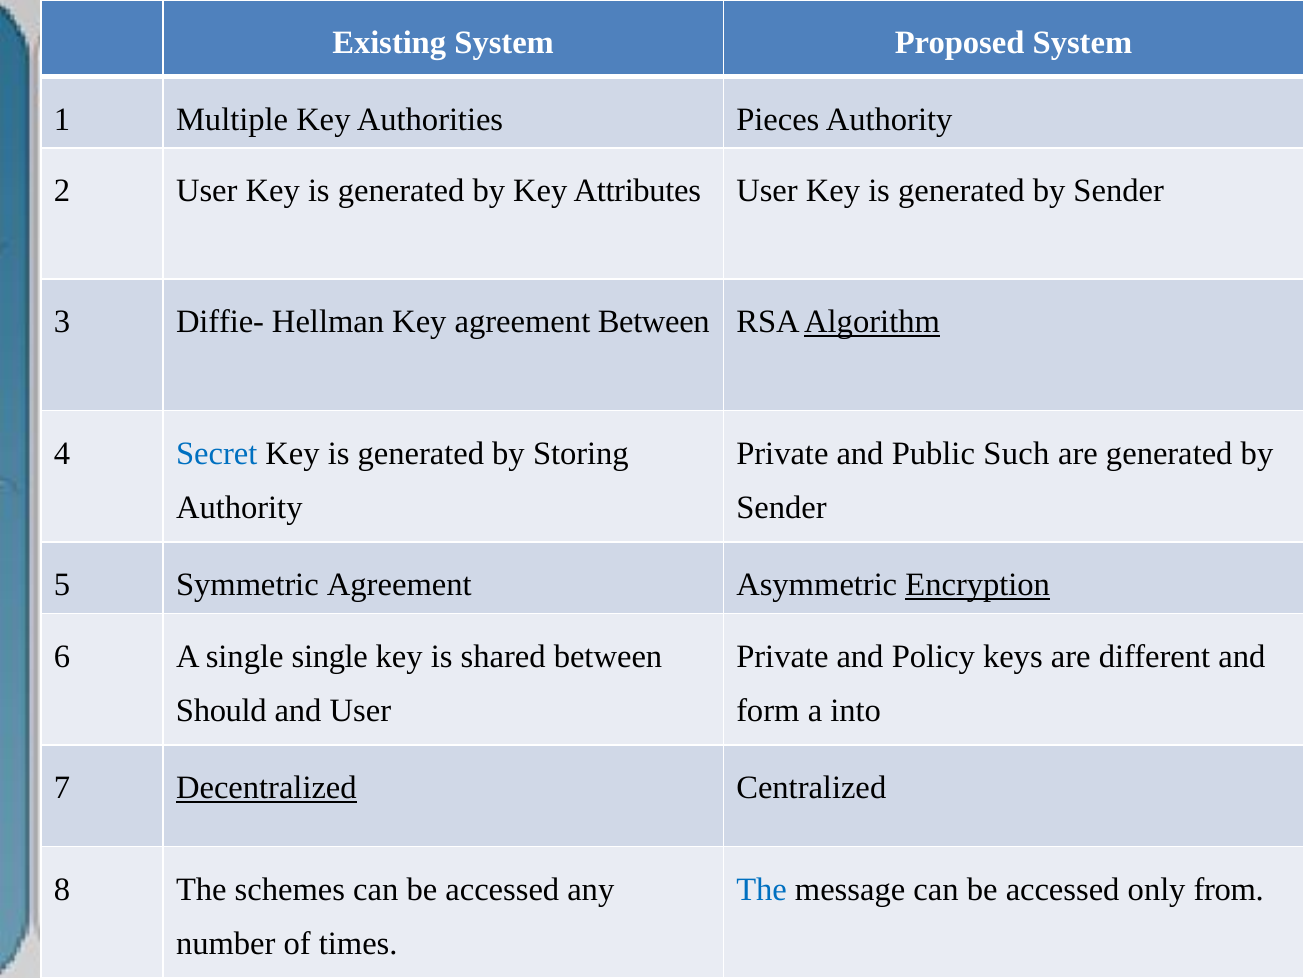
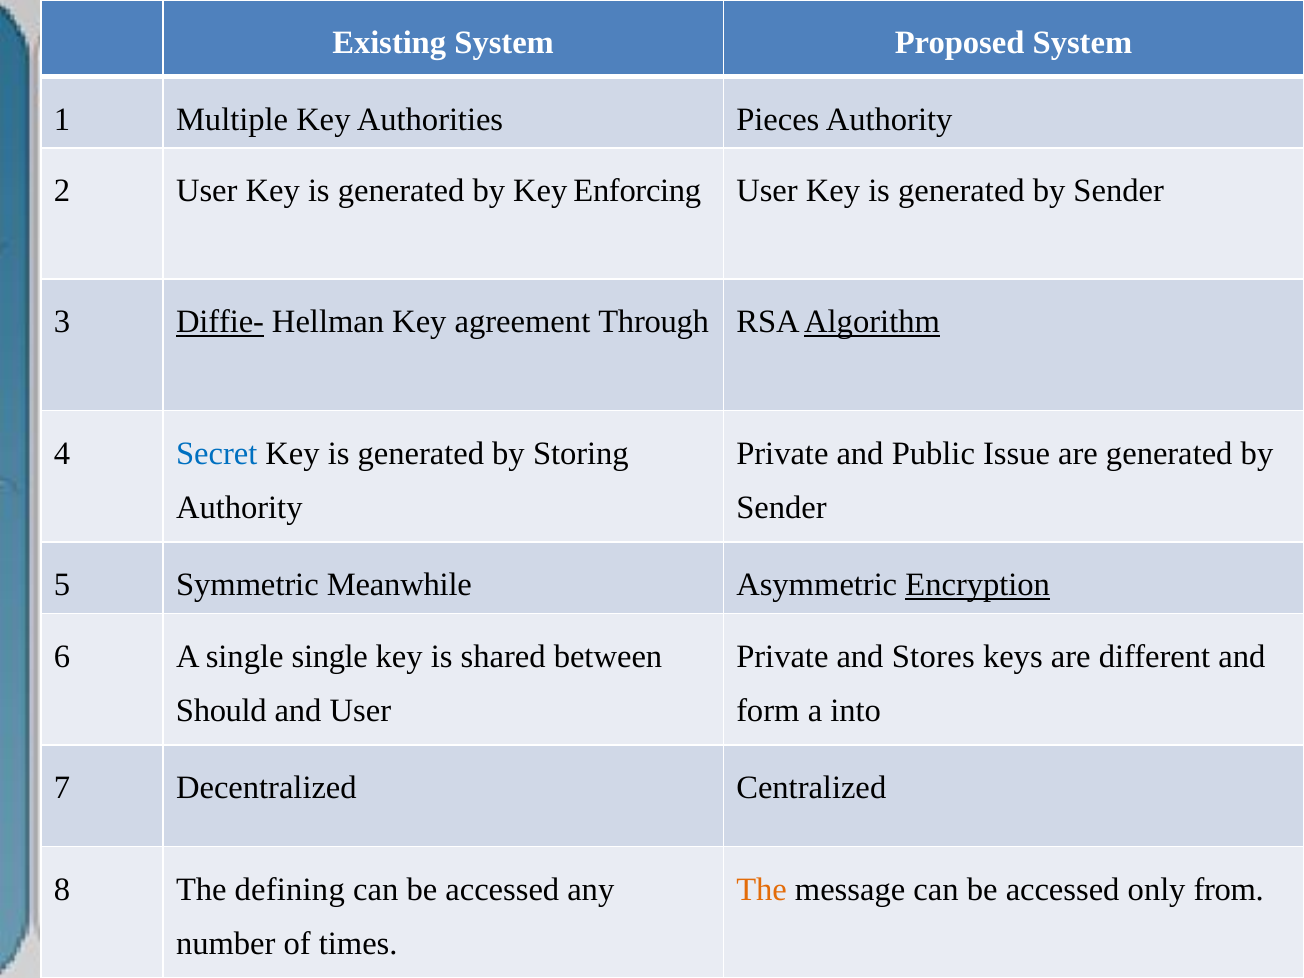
Attributes: Attributes -> Enforcing (637, 191)
Diffie- underline: none -> present (220, 322)
agreement Between: Between -> Through (654, 322)
Such: Such -> Issue (1017, 453)
Symmetric Agreement: Agreement -> Meanwhile (399, 585)
Policy: Policy -> Stores (933, 656)
Decentralized underline: present -> none (266, 788)
schemes: schemes -> defining (290, 889)
The colour: blue -> orange (762, 889)
